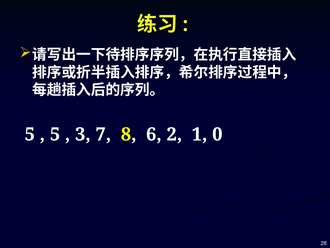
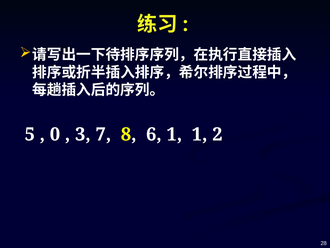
5: 5 -> 0 (55, 134)
6 2: 2 -> 1 (174, 134)
0: 0 -> 2 (217, 134)
